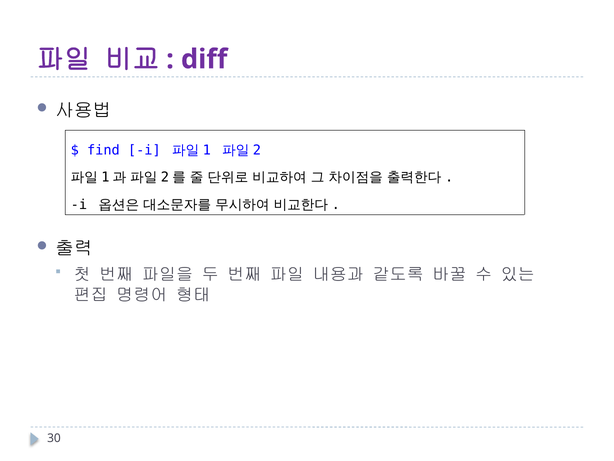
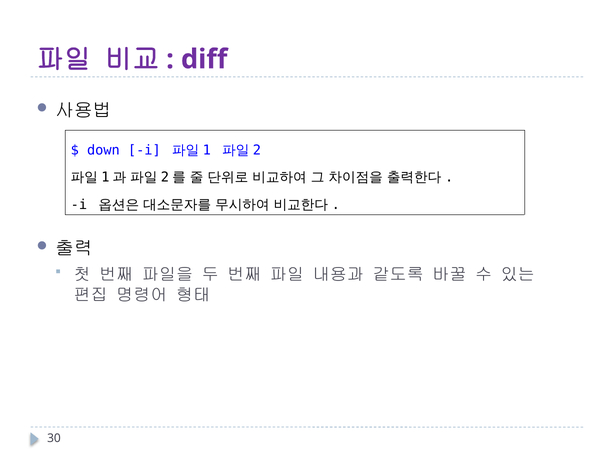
find: find -> down (103, 150)
